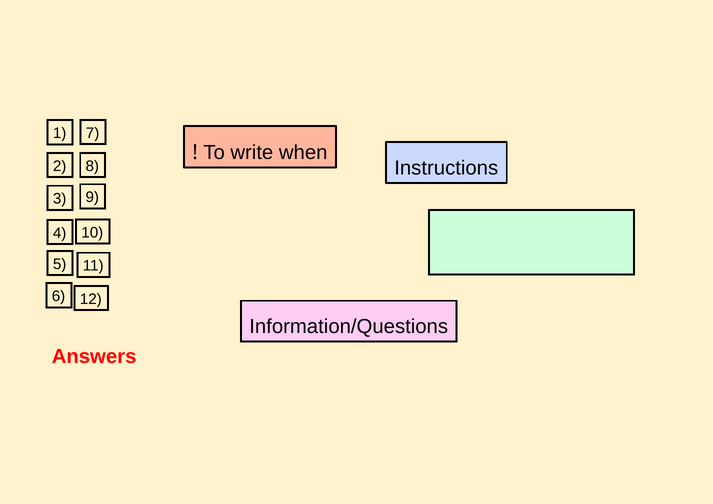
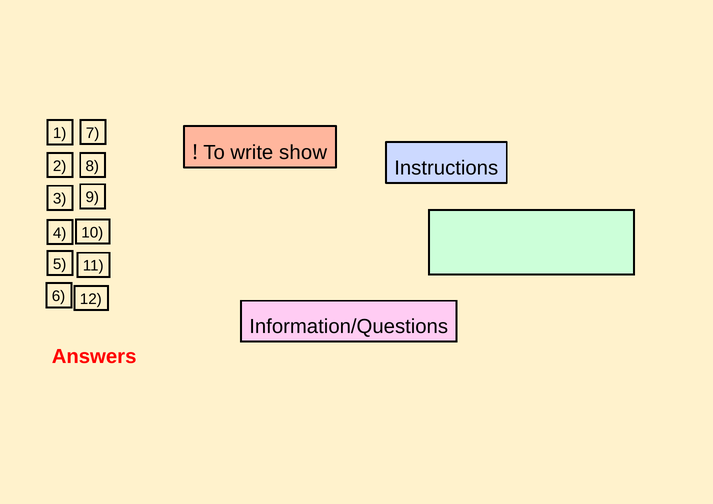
when: when -> show (303, 152)
